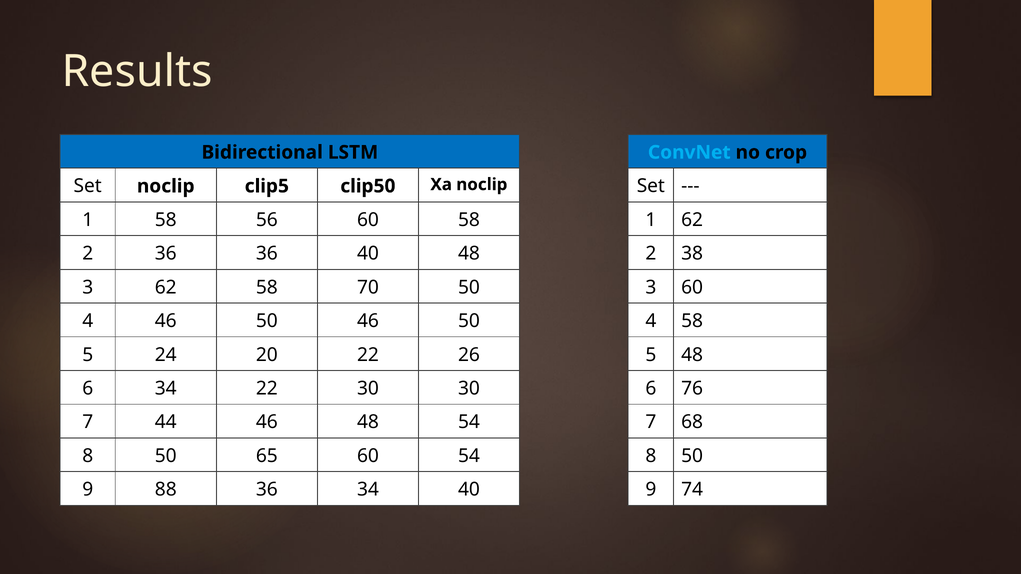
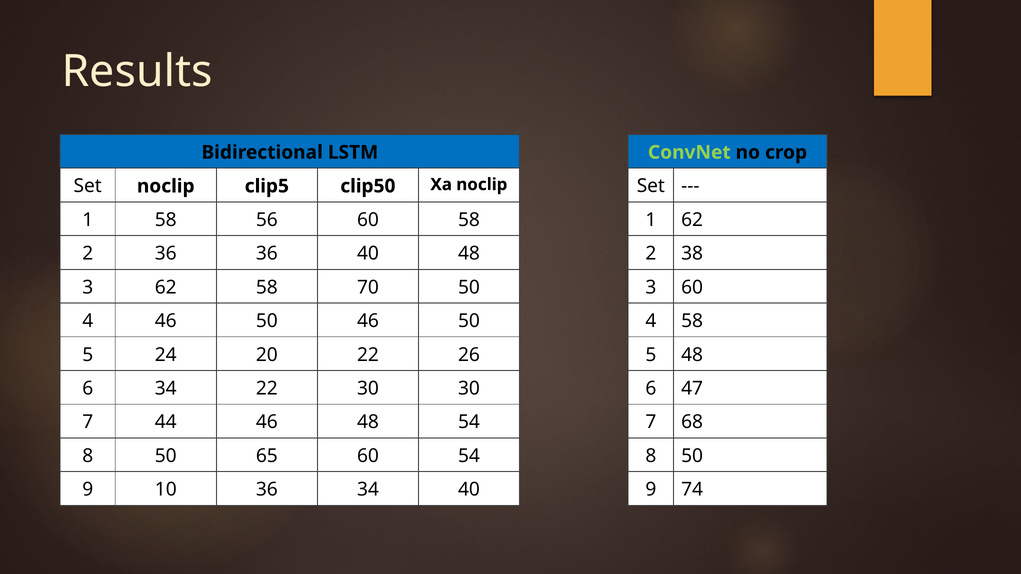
ConvNet colour: light blue -> light green (689, 152)
76: 76 -> 47 (692, 389)
88: 88 -> 10 (166, 490)
